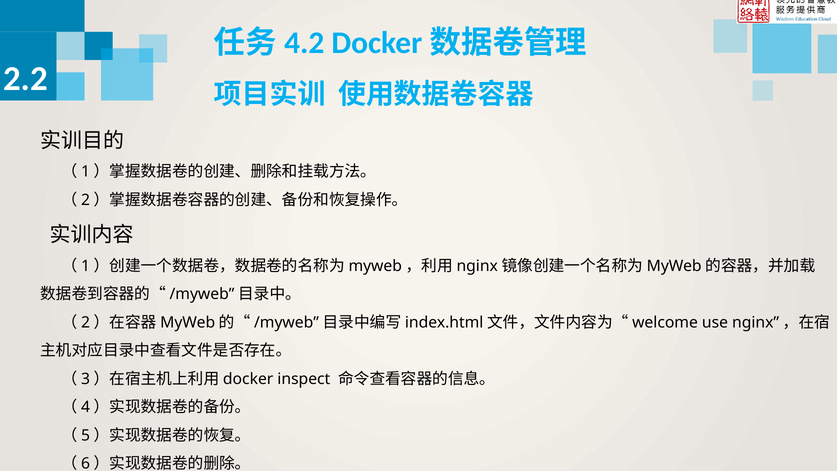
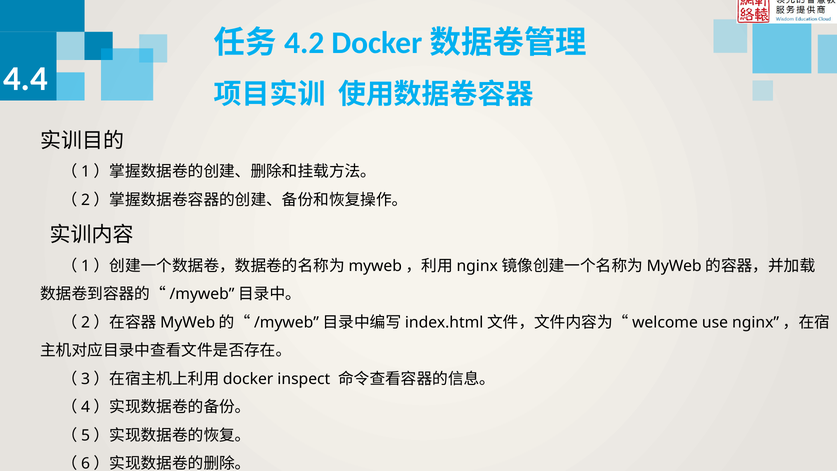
2.2: 2.2 -> 4.4 (26, 79)
